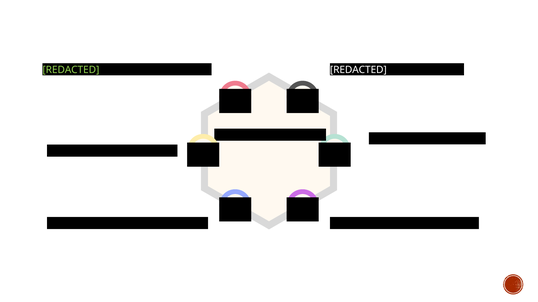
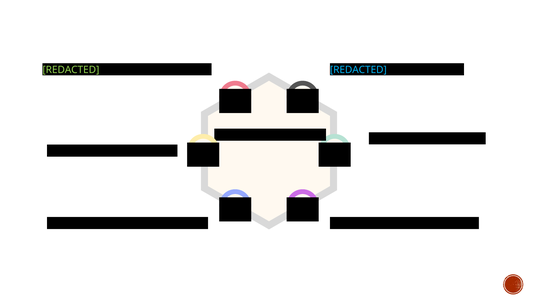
REDACTED colour: white -> light blue (358, 70)
